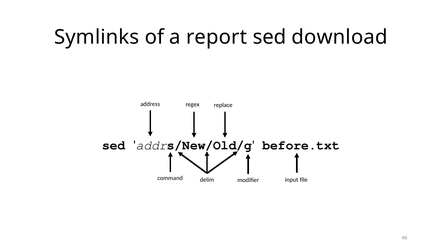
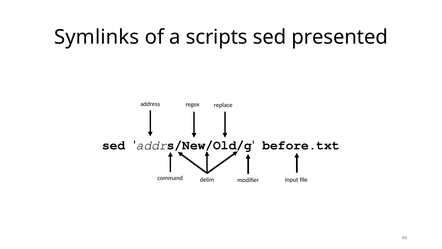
report: report -> scripts (217, 37)
download: download -> presented (340, 37)
